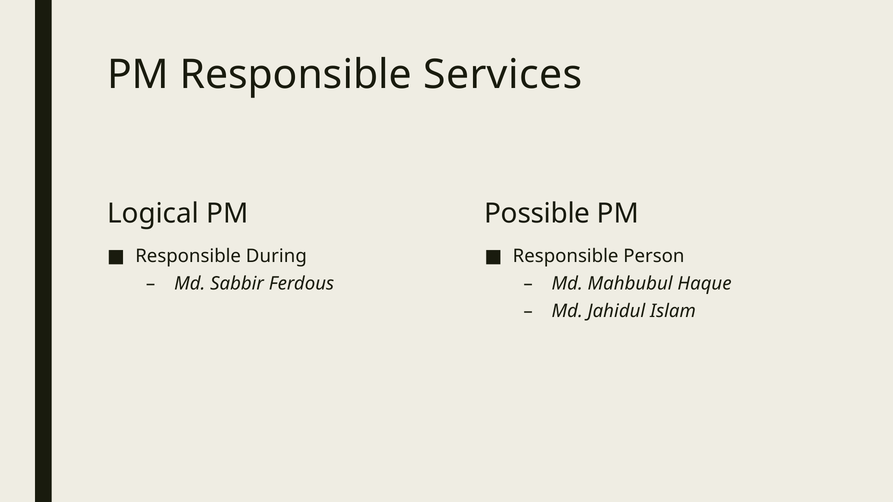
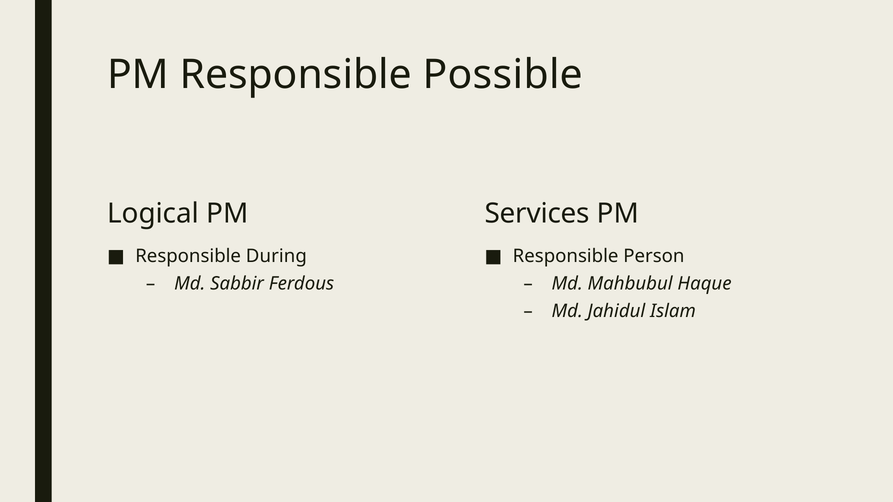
Services: Services -> Possible (503, 75)
Possible: Possible -> Services (537, 214)
